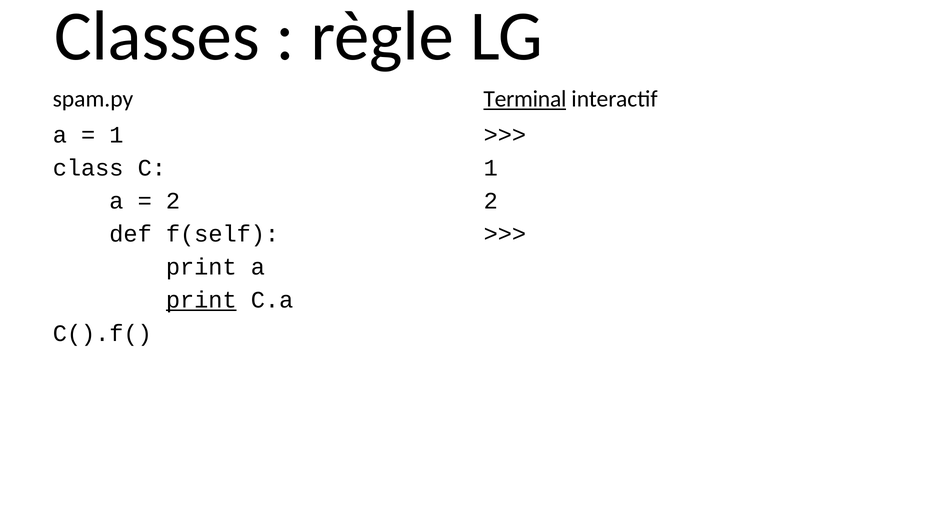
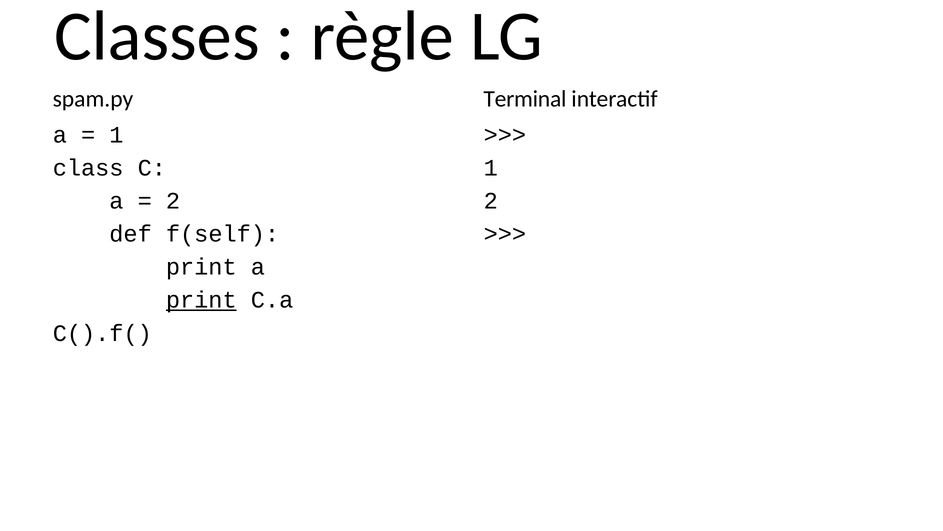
Terminal underline: present -> none (525, 99)
